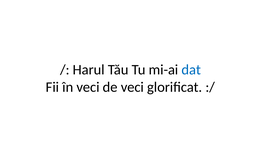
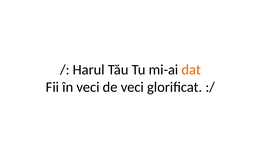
dat colour: blue -> orange (191, 70)
